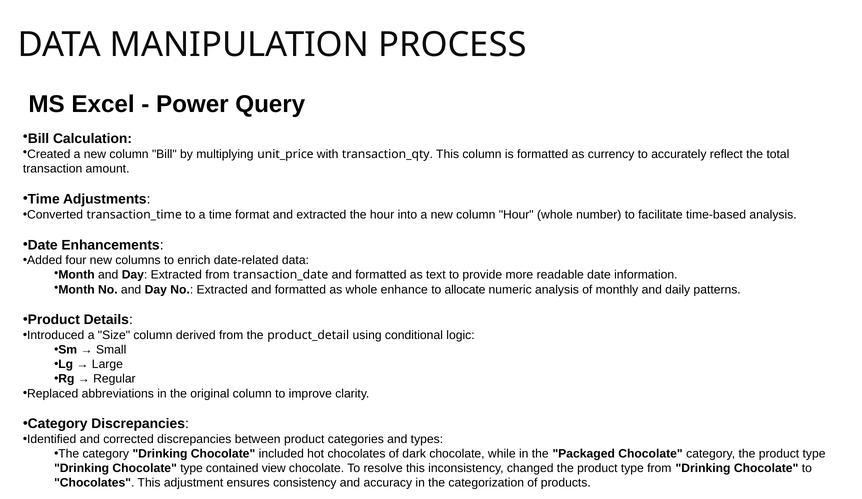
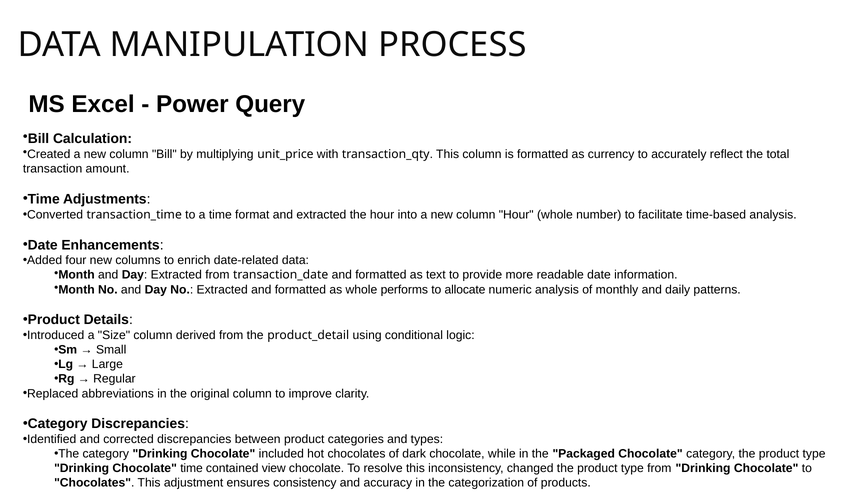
enhance: enhance -> performs (404, 289)
Chocolate type: type -> time (192, 468)
